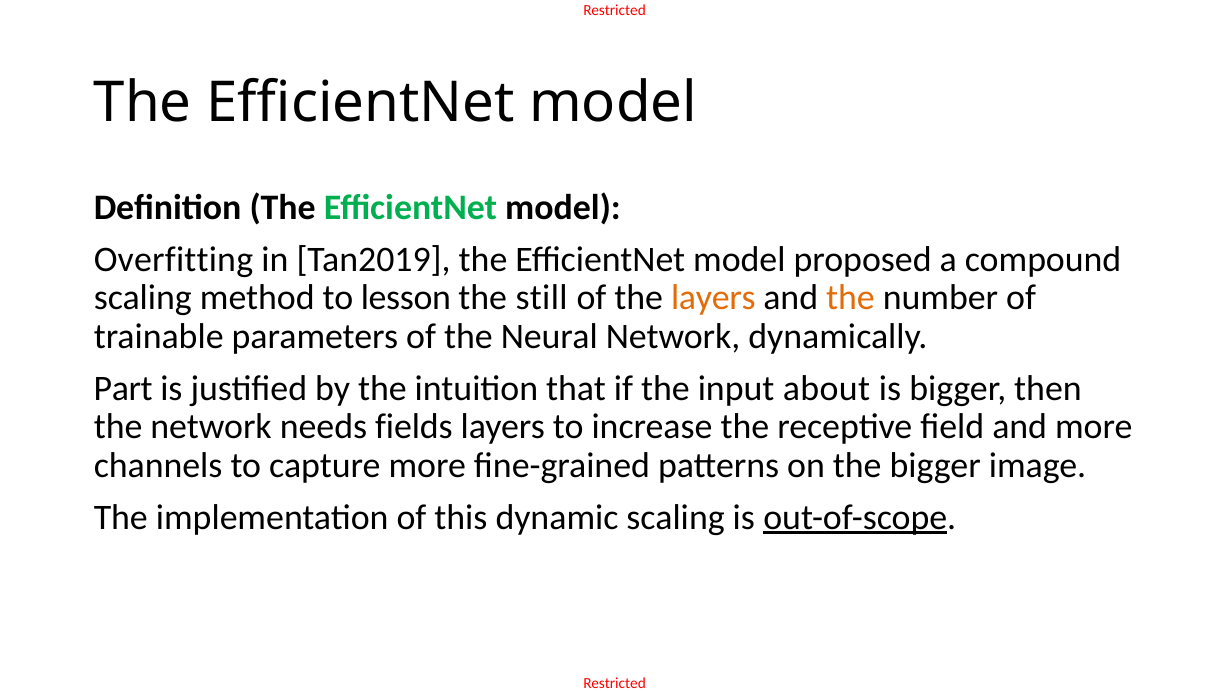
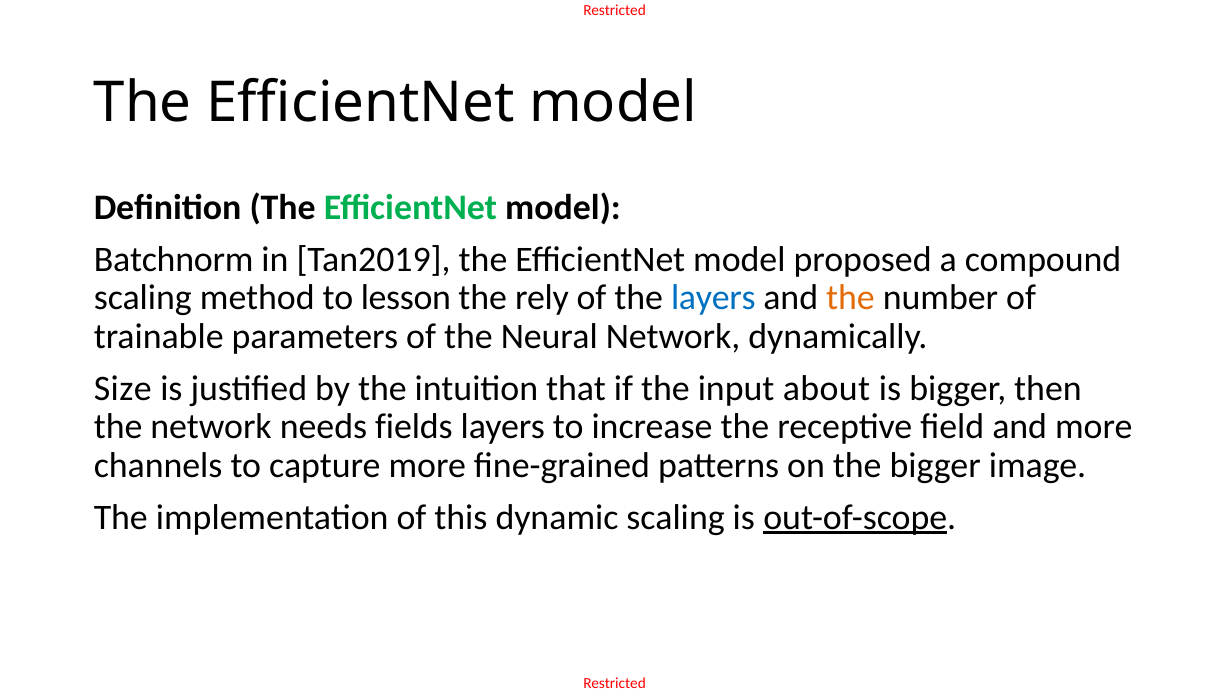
Overfitting: Overfitting -> Batchnorm (174, 259)
still: still -> rely (542, 298)
layers colour: orange -> blue (713, 298)
Part: Part -> Size (123, 388)
